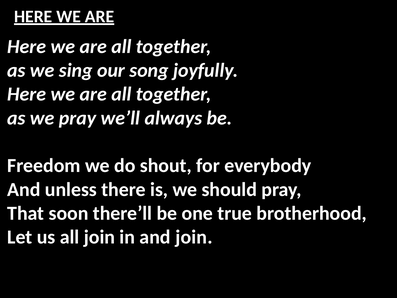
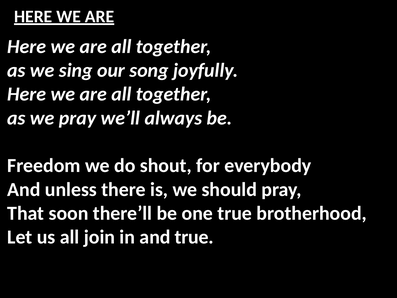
and join: join -> true (194, 237)
